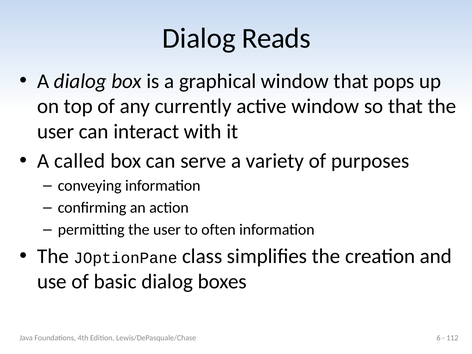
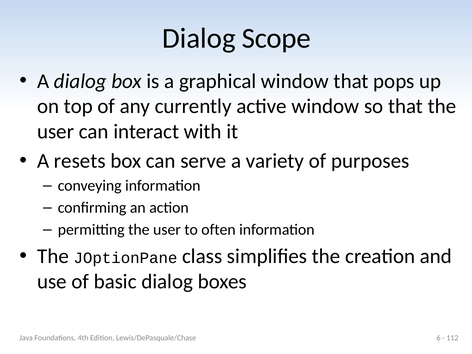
Reads: Reads -> Scope (276, 38)
called: called -> resets (80, 161)
